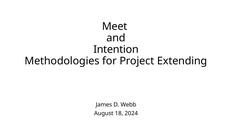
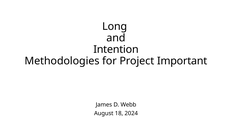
Meet: Meet -> Long (115, 27)
Extending: Extending -> Important (182, 61)
